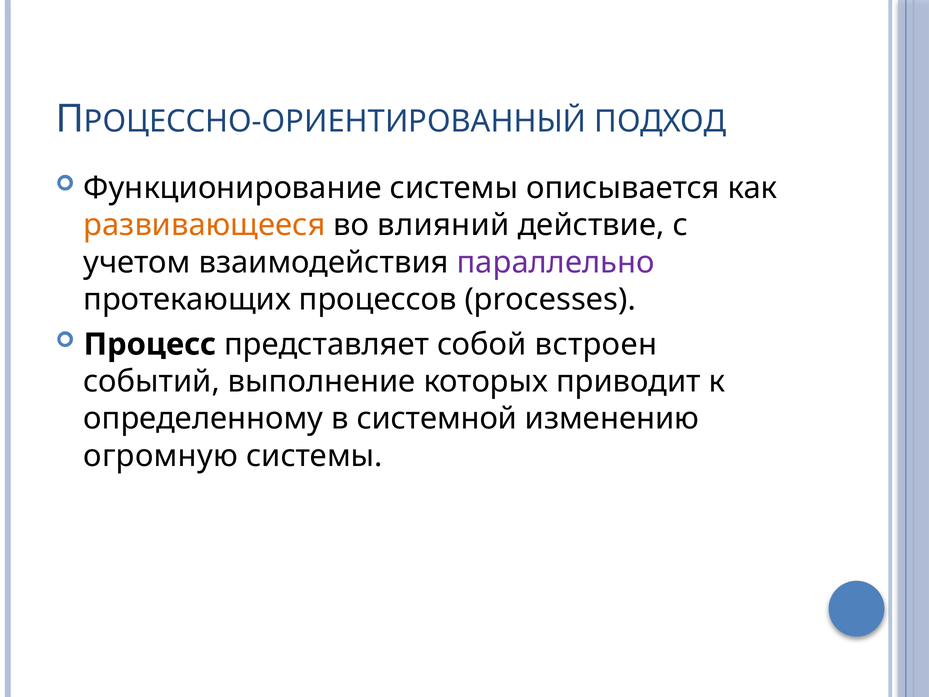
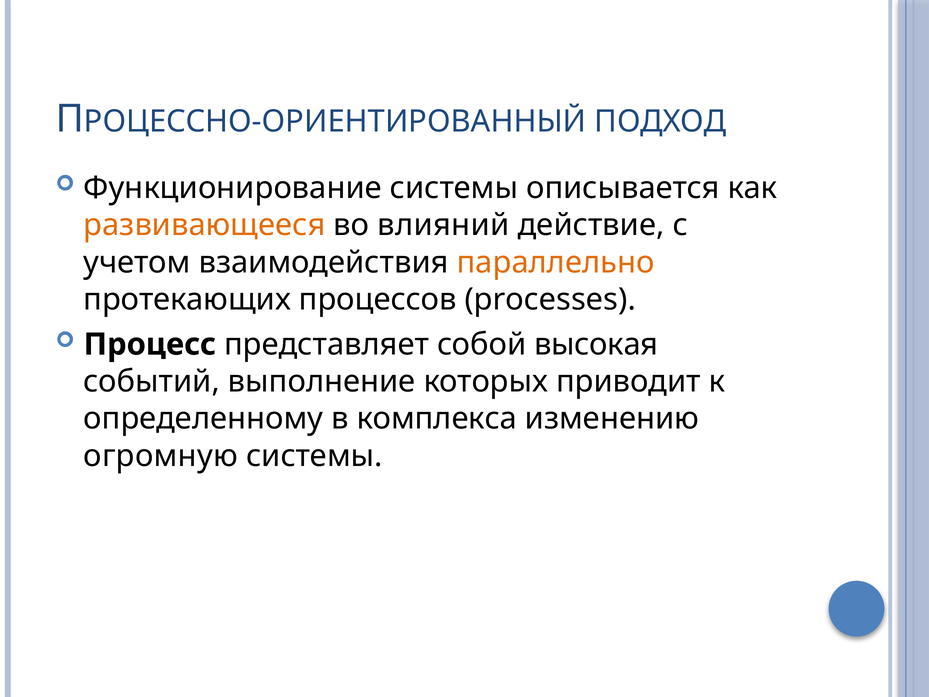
параллельно colour: purple -> orange (556, 262)
встроен: встроен -> высокая (596, 344)
системной: системной -> комплекса (437, 419)
